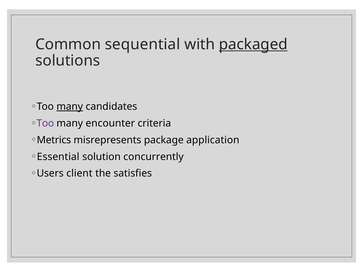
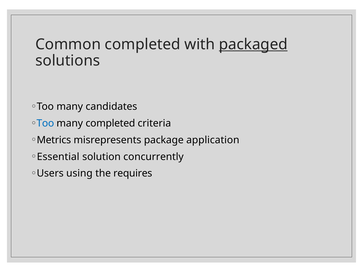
Common sequential: sequential -> completed (143, 44)
many underline: present -> none (70, 107)
Too colour: purple -> blue (45, 123)
many encounter: encounter -> completed (110, 123)
client: client -> using (79, 174)
satisfies: satisfies -> requires (133, 174)
